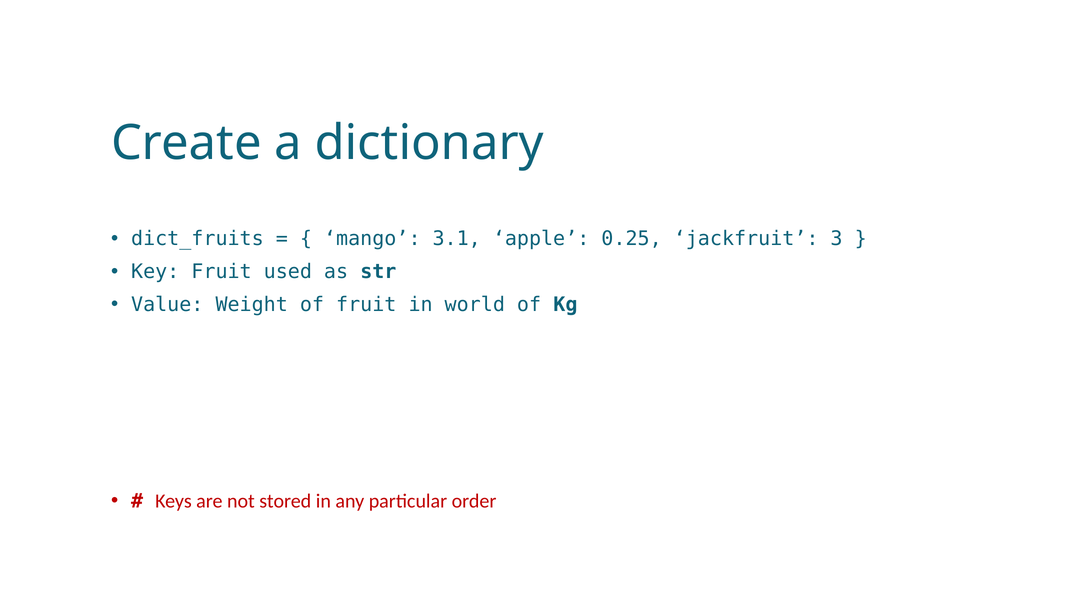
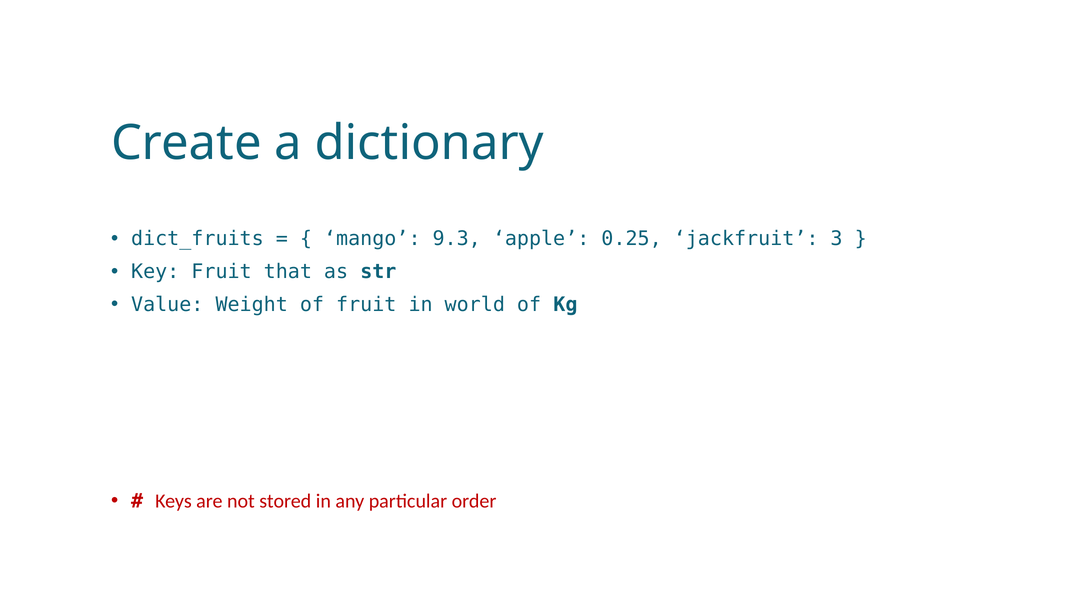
3.1: 3.1 -> 9.3 (457, 239)
used: used -> that (288, 272)
